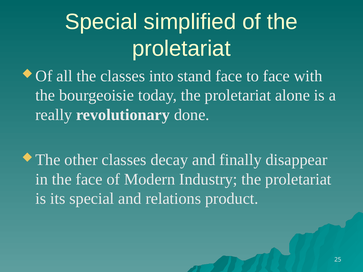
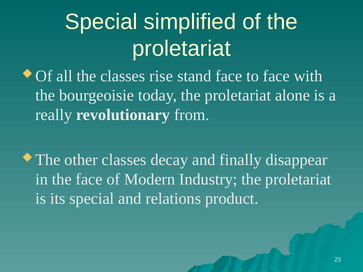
into: into -> rise (161, 76)
done: done -> from (192, 115)
